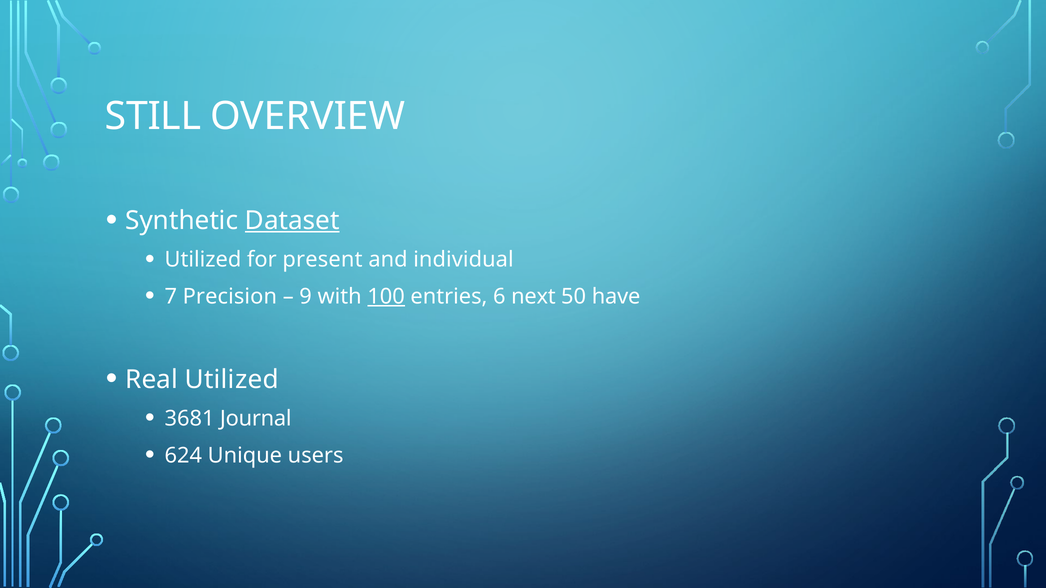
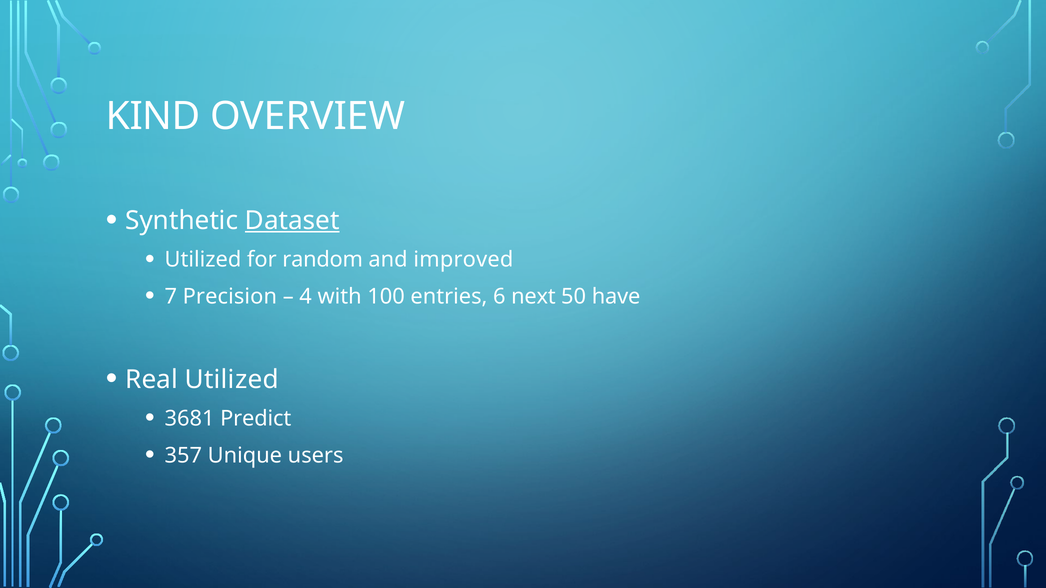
STILL: STILL -> KIND (153, 116)
present: present -> random (323, 260)
individual: individual -> improved (463, 260)
9: 9 -> 4 (306, 297)
100 underline: present -> none (386, 297)
Journal: Journal -> Predict (256, 419)
624: 624 -> 357 (183, 456)
